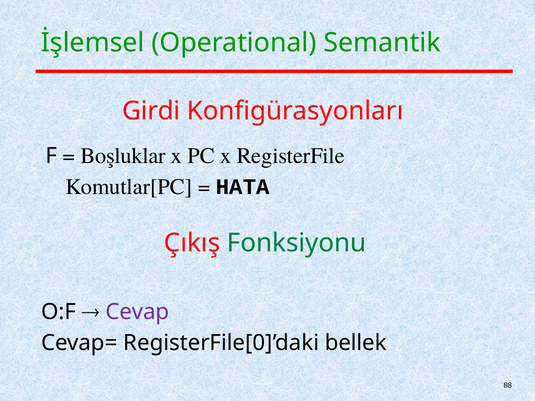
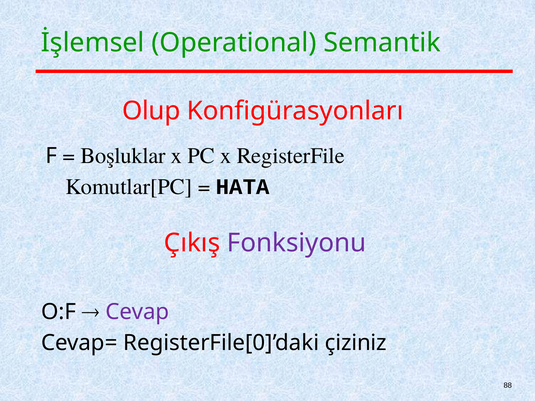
Girdi: Girdi -> Olup (151, 111)
Fonksiyonu colour: green -> purple (297, 243)
bellek: bellek -> çiziniz (356, 343)
